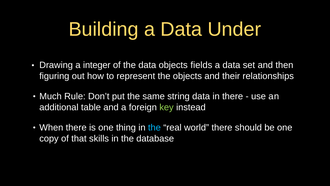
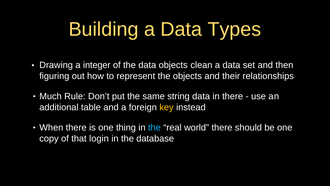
Under: Under -> Types (234, 29)
fields: fields -> clean (201, 65)
key colour: light green -> yellow (166, 107)
skills: skills -> login (99, 138)
